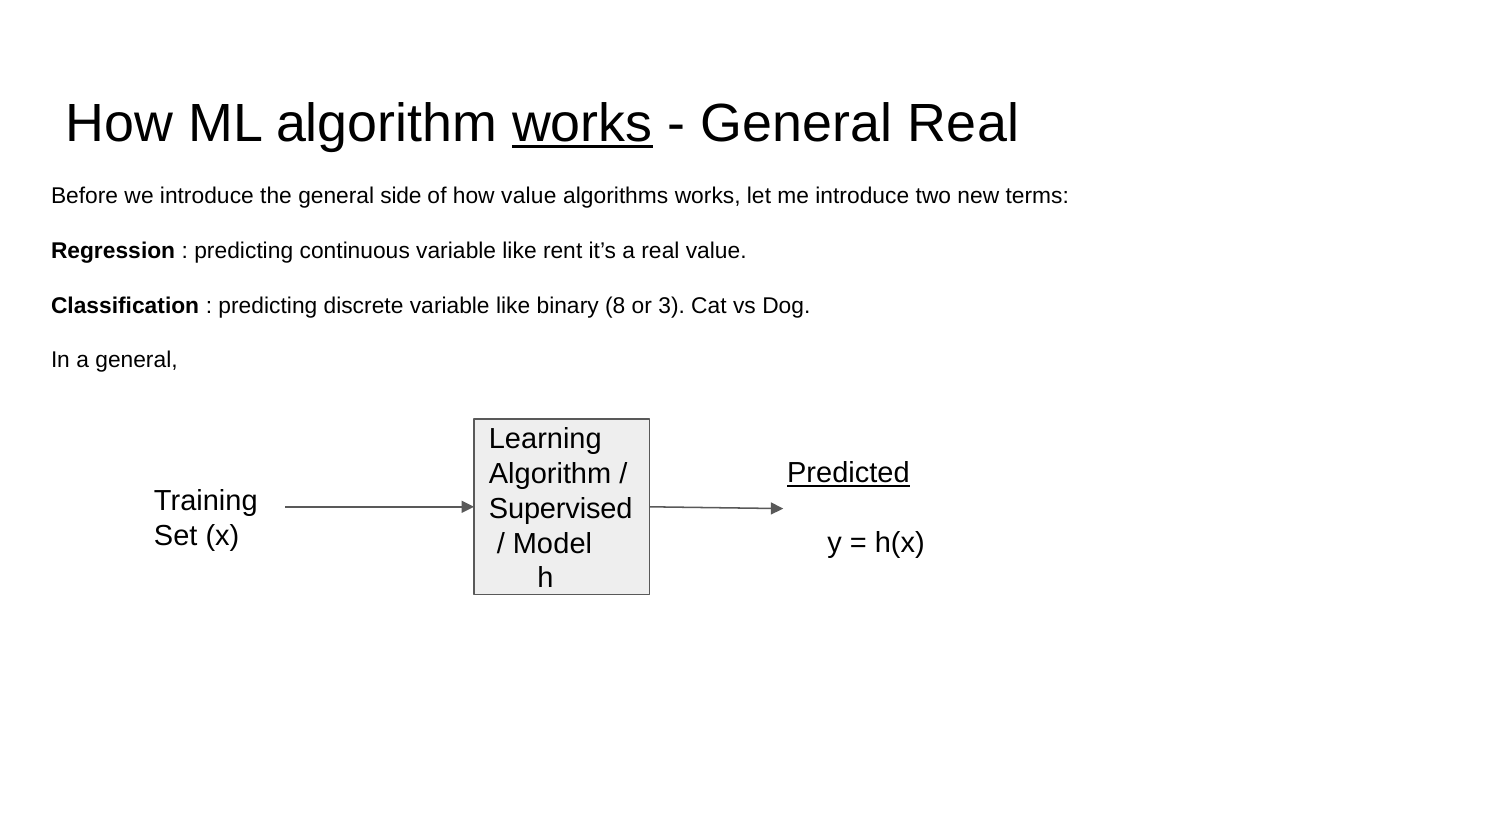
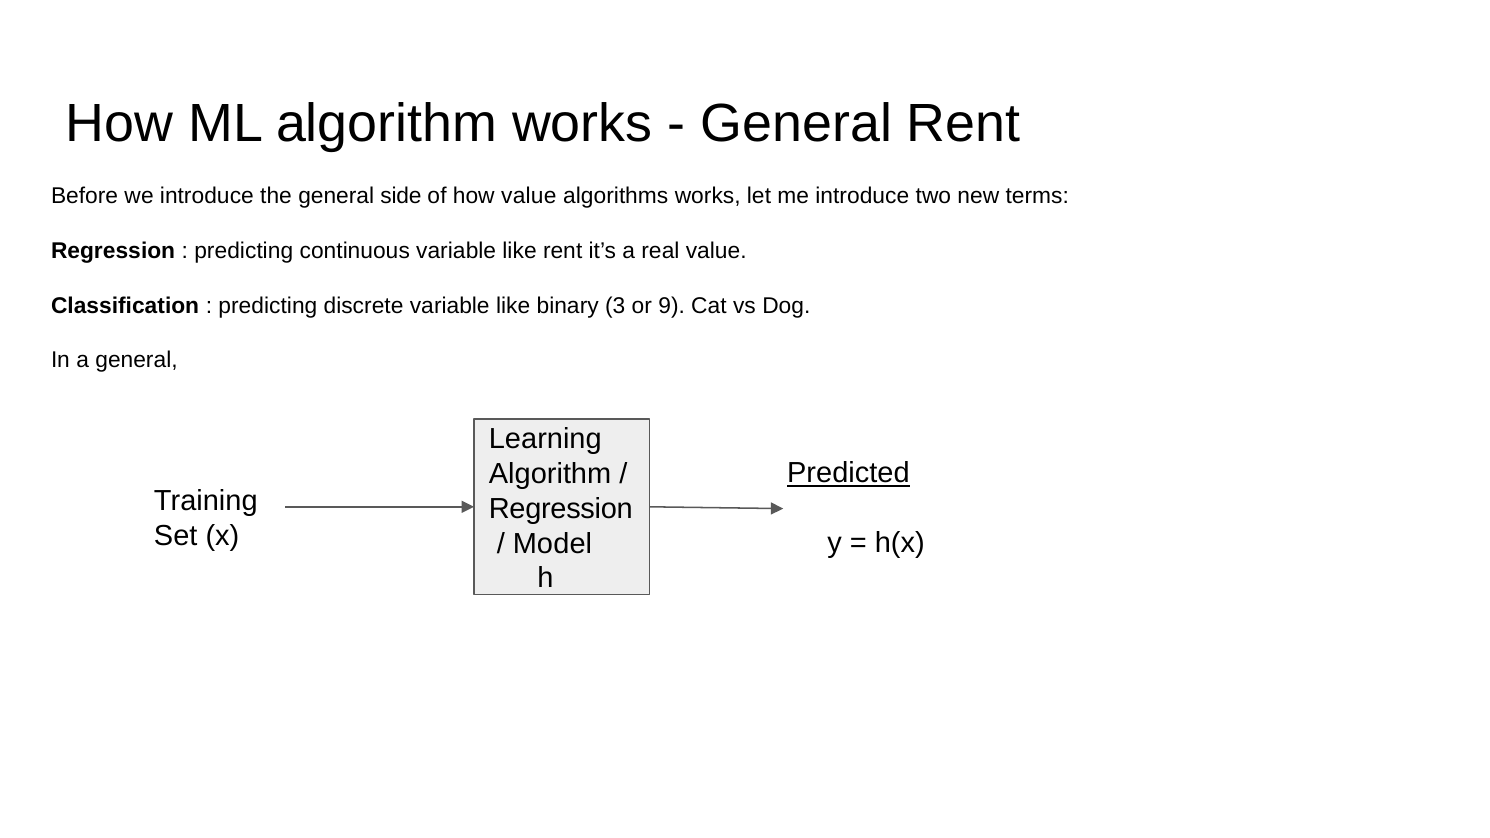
works underline: present -> none (582, 123)
General Real: Real -> Rent (964, 123)
8: 8 -> 3 (615, 306)
3: 3 -> 9 (672, 306)
Supervised: Supervised -> Regression (561, 509)
